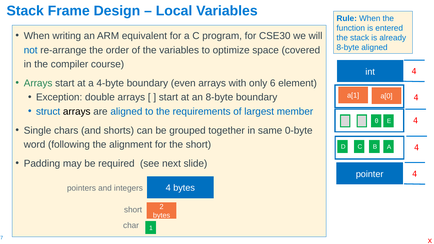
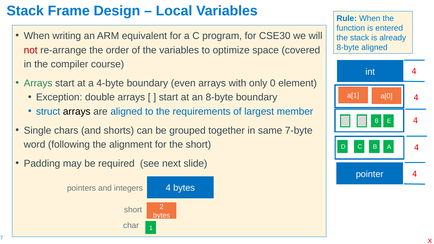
not colour: blue -> red (31, 50)
only 6: 6 -> 0 (273, 83)
0-byte: 0-byte -> 7-byte (299, 130)
